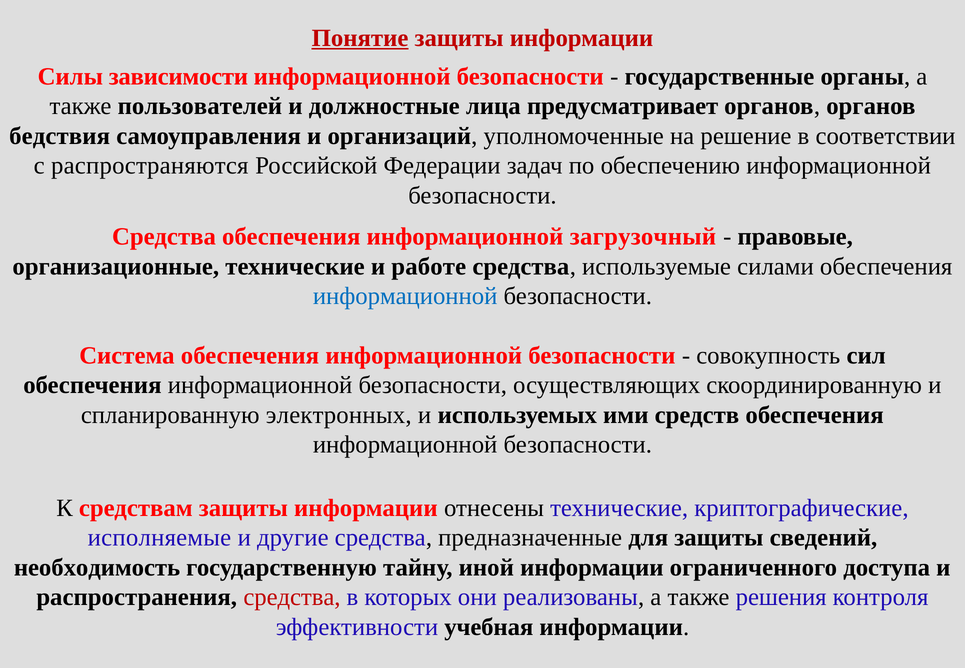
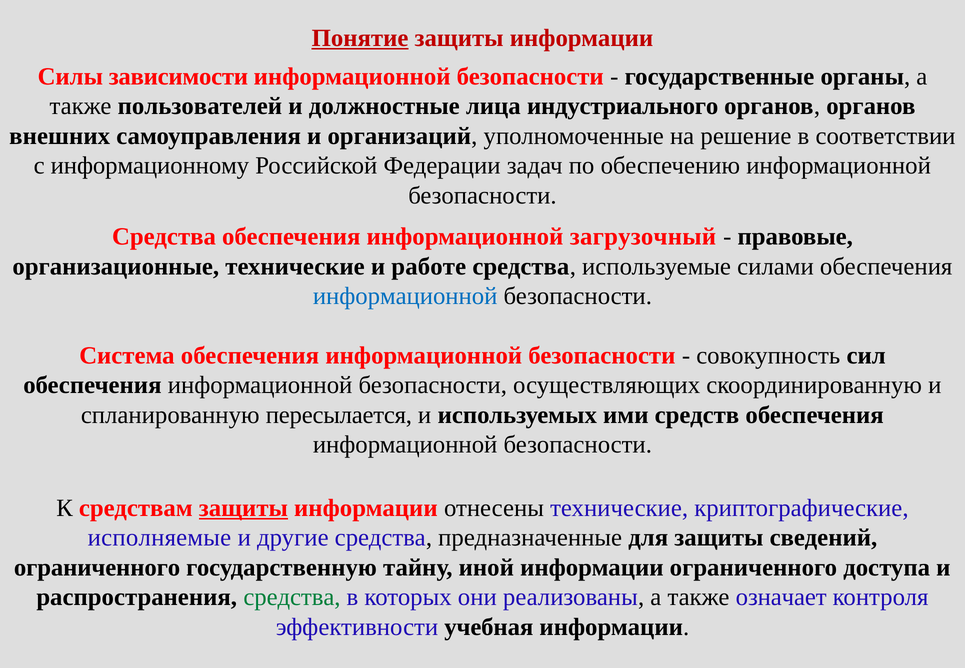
предусматривает: предусматривает -> индустриального (623, 106)
бедствия: бедствия -> внешних (60, 136)
распространяются: распространяются -> информационному (150, 166)
электронных: электронных -> пересылается (339, 415)
защиты underline: none -> present (243, 508)
необходимость: необходимость -> ограниченного (97, 568)
средства colour: red -> green (292, 597)
решения: решения -> означает (781, 597)
